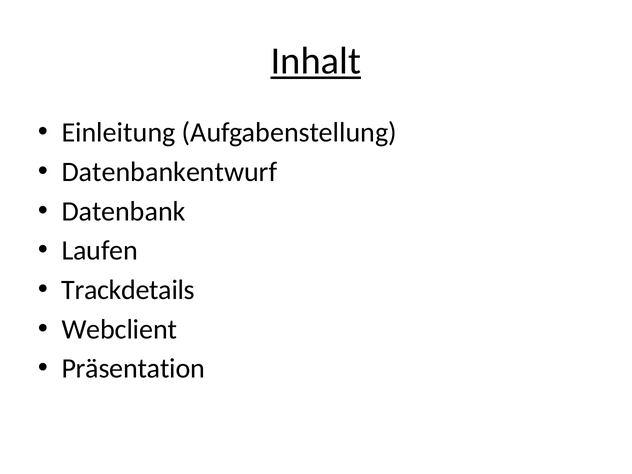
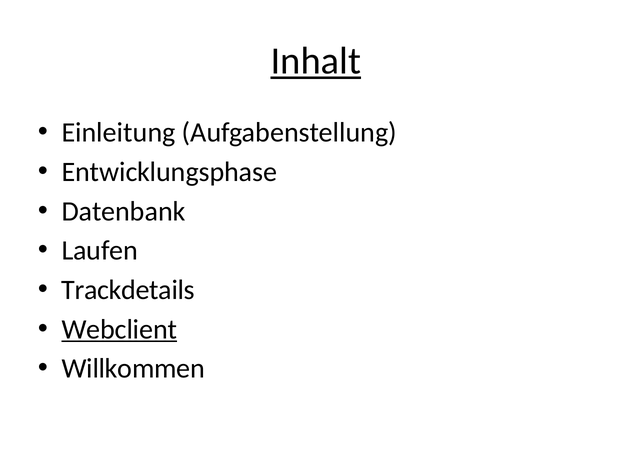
Datenbankentwurf: Datenbankentwurf -> Entwicklungsphase (169, 172)
Webclient underline: none -> present (119, 329)
Präsentation: Präsentation -> Willkommen (133, 369)
